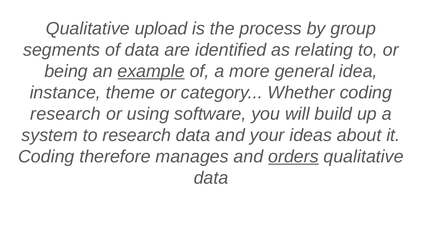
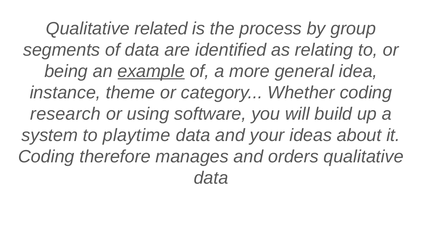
upload: upload -> related (161, 29)
to research: research -> playtime (137, 135)
orders underline: present -> none (293, 157)
